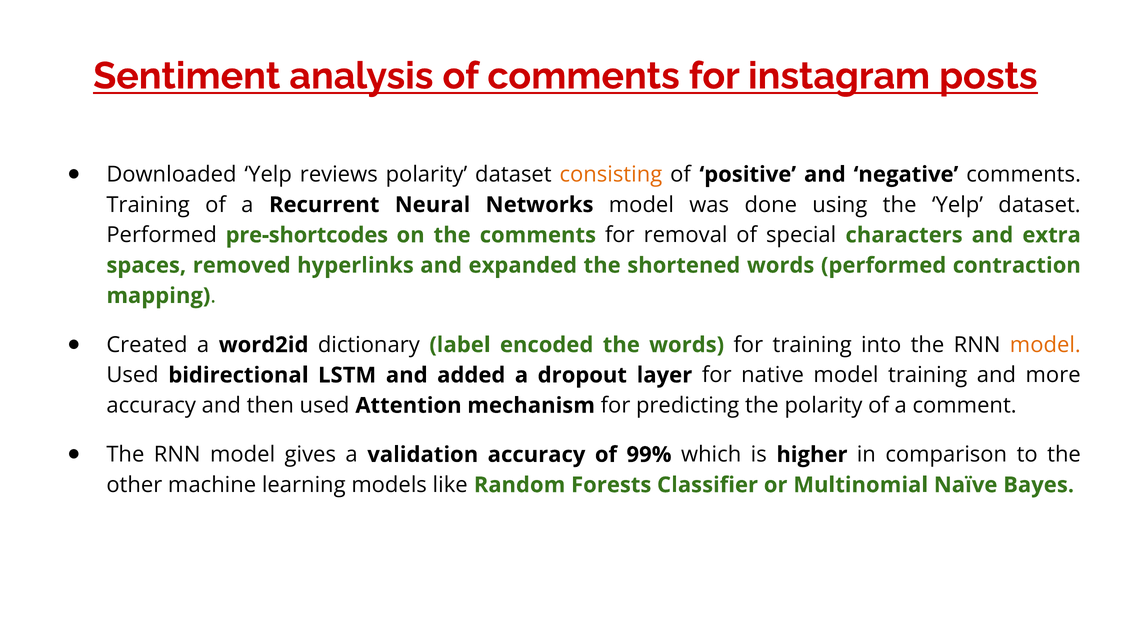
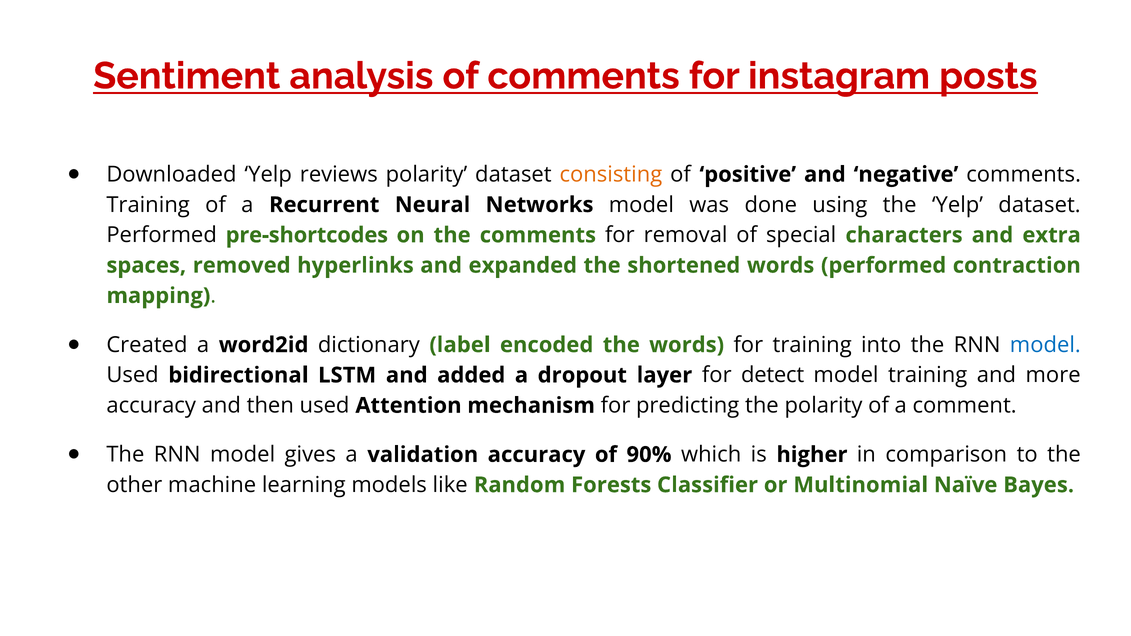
model colour: orange -> blue (1045, 345)
native: native -> detect (773, 375)
99%: 99% -> 90% (649, 455)
